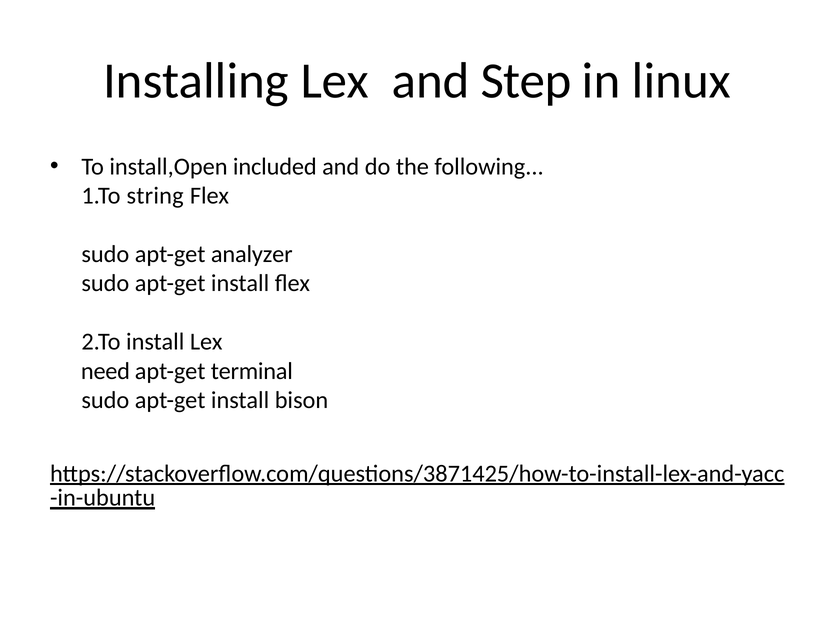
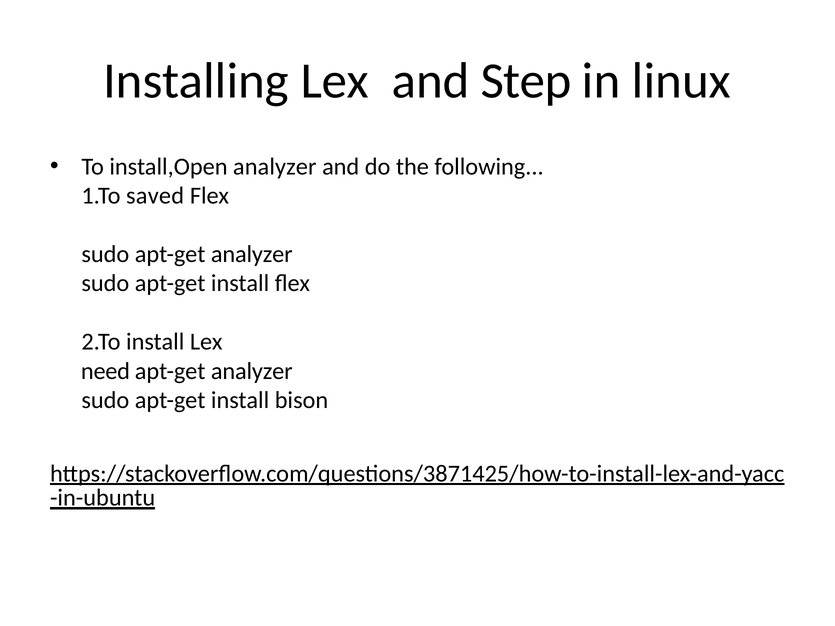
install,Open included: included -> analyzer (275, 167)
string: string -> saved (155, 196)
terminal: terminal -> analyzer (252, 371)
